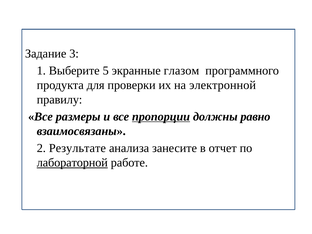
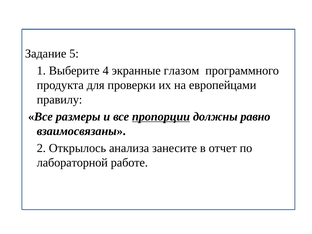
3: 3 -> 5 (74, 54)
5: 5 -> 4 (106, 71)
электронной: электронной -> европейцами (223, 85)
Результате: Результате -> Открылось (77, 148)
лабораторной underline: present -> none (72, 163)
